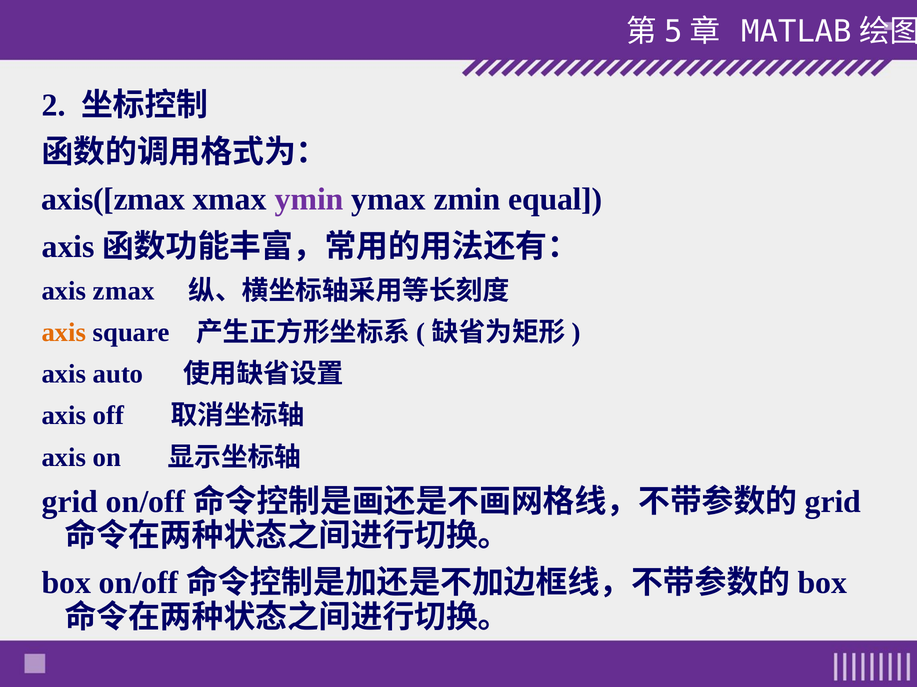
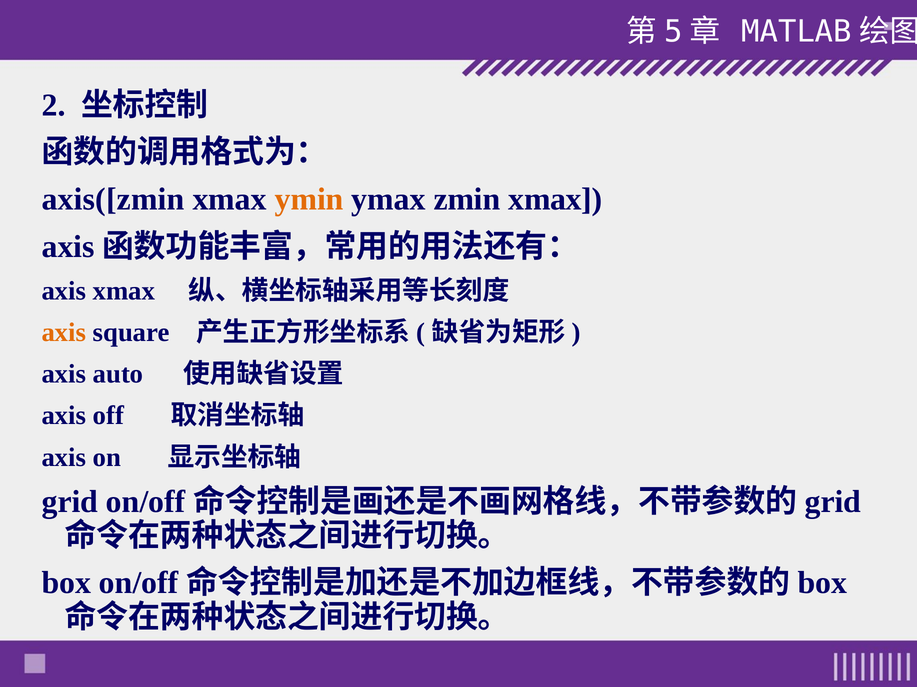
axis([zmax: axis([zmax -> axis([zmin (113, 200)
ymin colour: purple -> orange (309, 200)
zmin equal: equal -> xmax (555, 200)
axis zmax: zmax -> xmax (124, 291)
